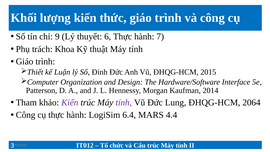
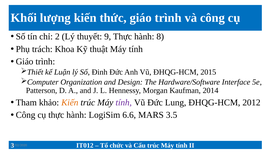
9: 9 -> 2 (57, 36)
6: 6 -> 9 (108, 36)
7: 7 -> 8 (160, 36)
Kiến colour: purple -> orange (70, 102)
2064: 2064 -> 2012 (251, 102)
6.4: 6.4 -> 6.6 (129, 115)
4.4: 4.4 -> 3.5 (172, 115)
